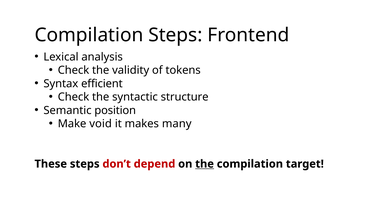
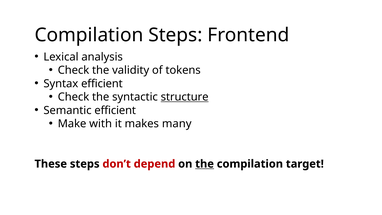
structure underline: none -> present (185, 97)
Semantic position: position -> efficient (115, 110)
void: void -> with (101, 124)
